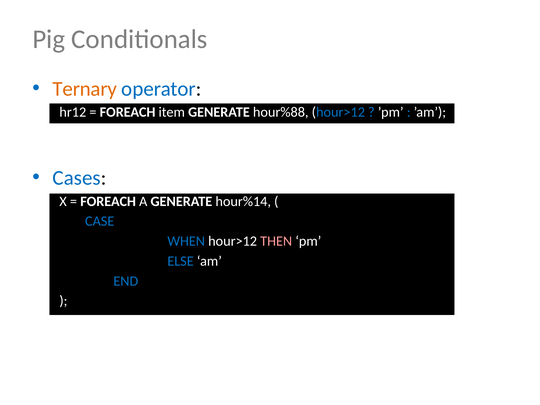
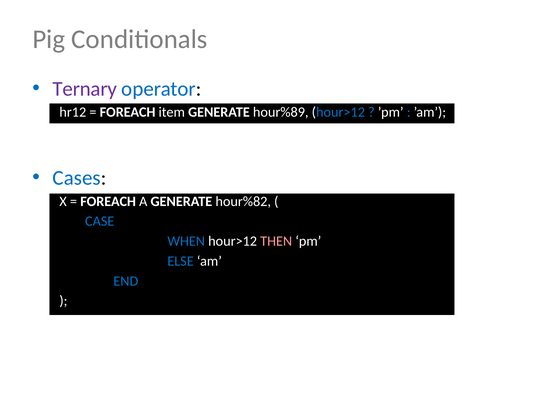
Ternary colour: orange -> purple (85, 89)
hour%88: hour%88 -> hour%89 (281, 112)
hour%14: hour%14 -> hour%82 (243, 201)
